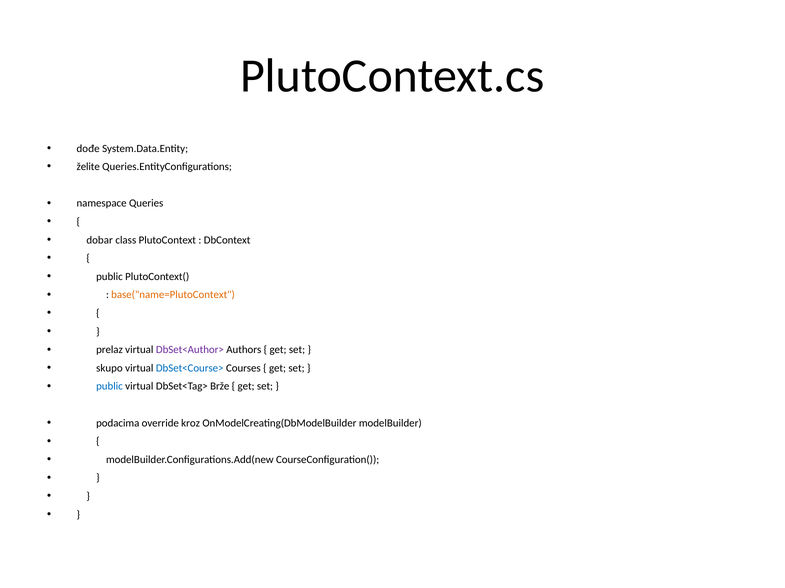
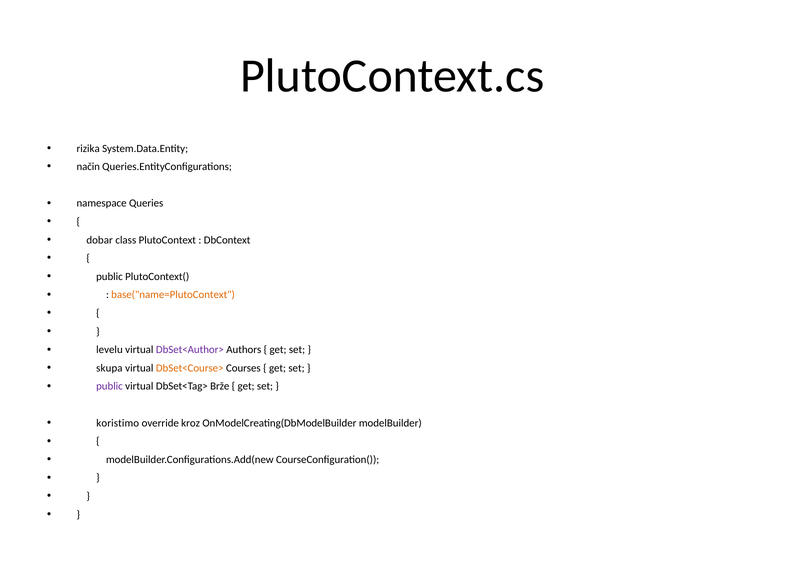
dođe: dođe -> rizika (88, 149)
želite: želite -> način (88, 167)
prelaz: prelaz -> levelu (109, 350)
skupo: skupo -> skupa (109, 369)
DbSet<Course> colour: blue -> orange (190, 369)
public colour: blue -> purple (109, 387)
podacima: podacima -> koristimo (118, 424)
